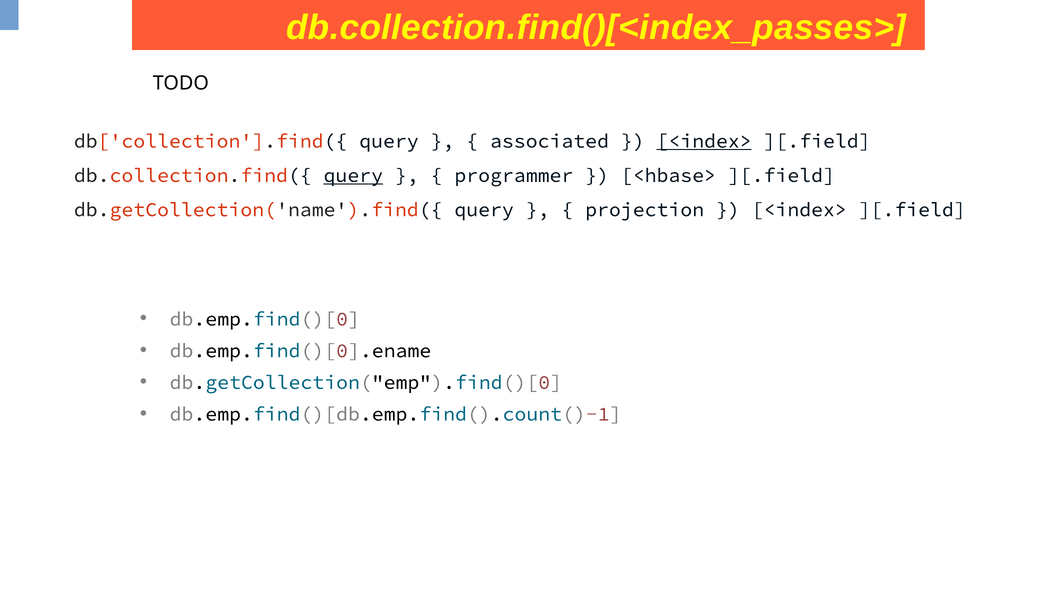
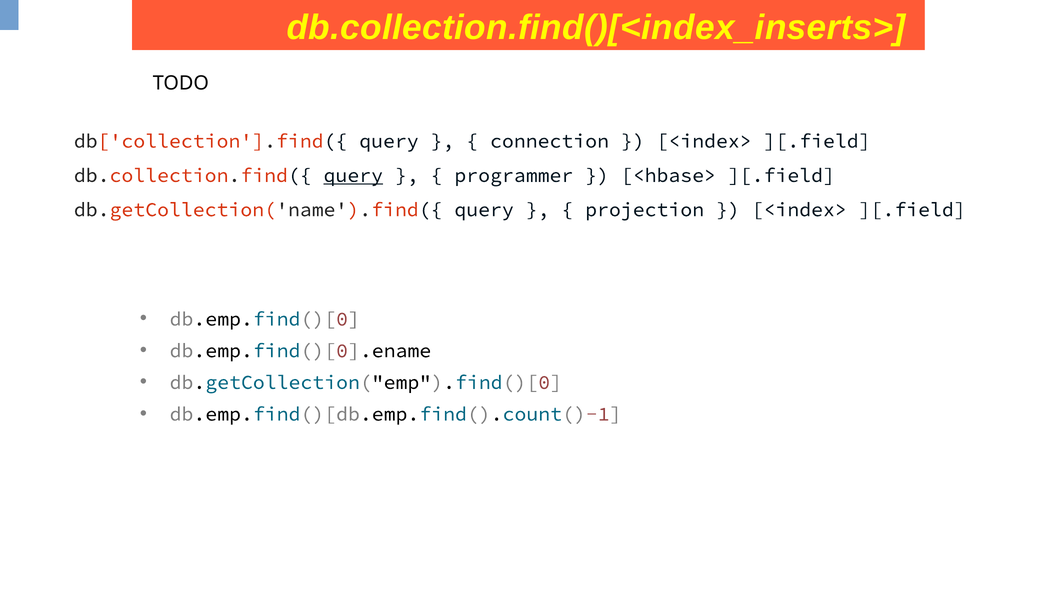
db.collection.find()[<index_passes>: db.collection.find()[<index_passes> -> db.collection.find()[<index_inserts> (596, 28)
associated: associated -> connection (550, 141)
<index> underline: present -> none (704, 141)
